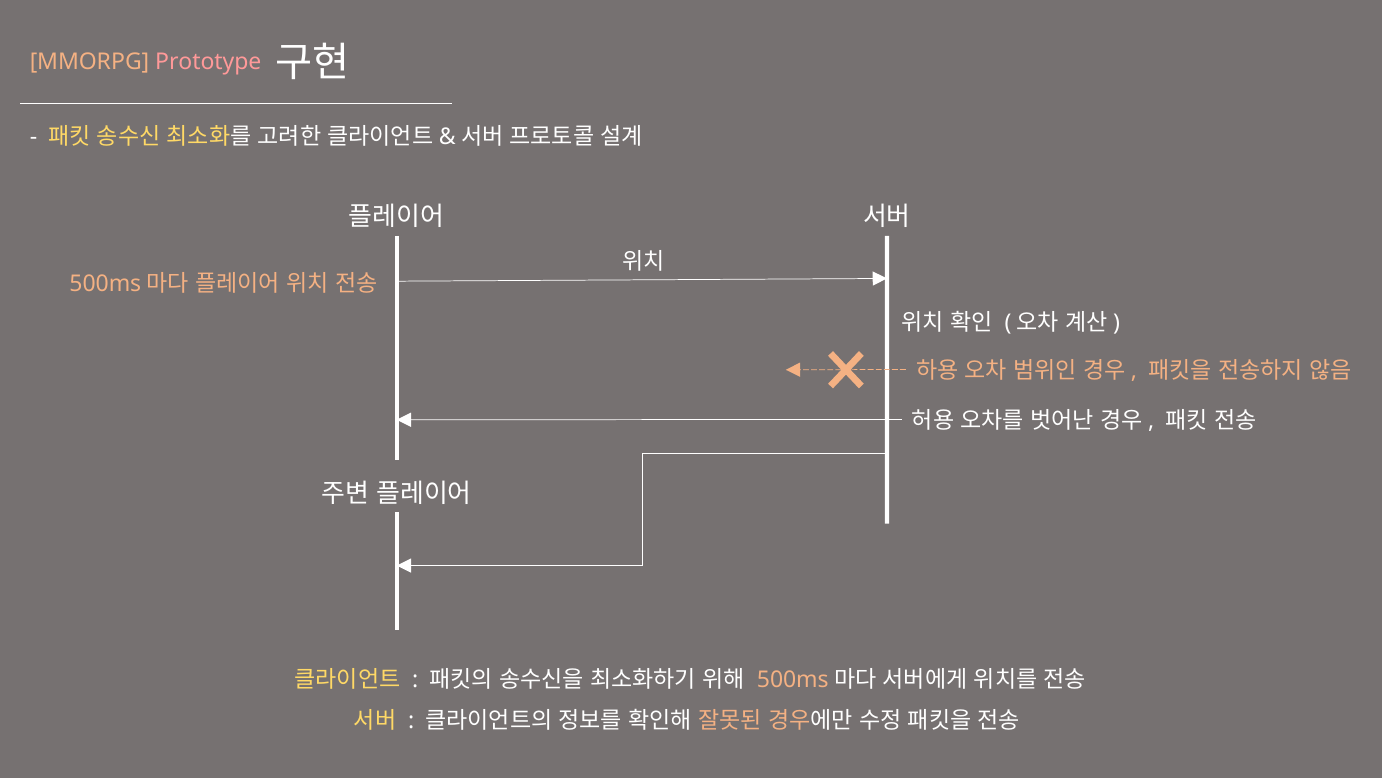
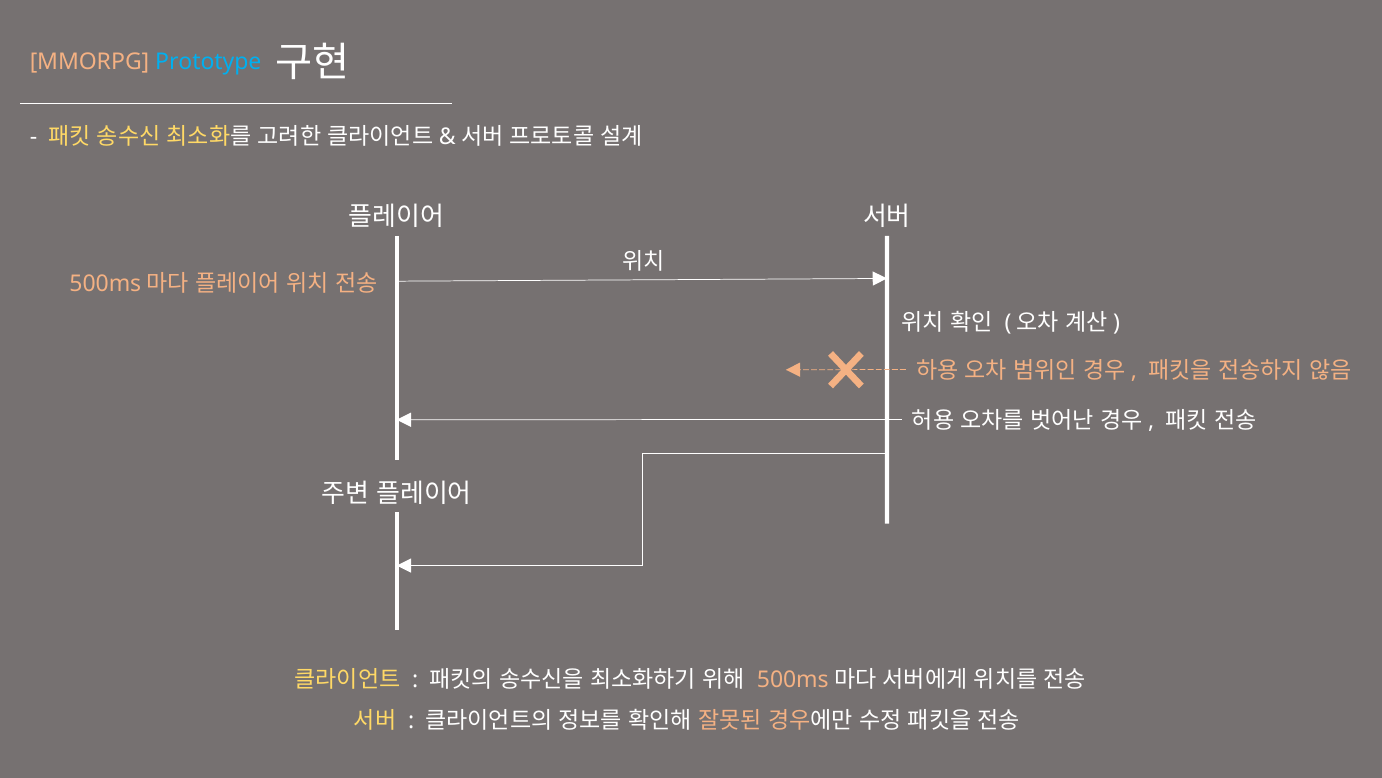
Prototype colour: pink -> light blue (208, 62)
